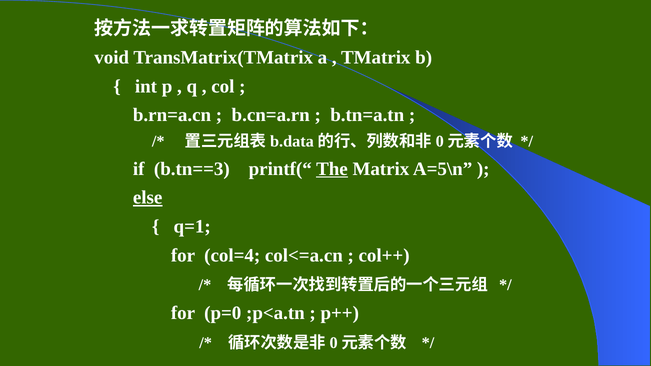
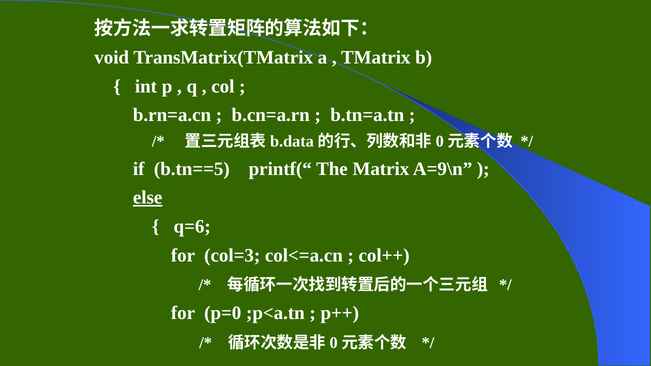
b.tn==3: b.tn==3 -> b.tn==5 (192, 169)
The underline: present -> none (332, 169)
A=5\n: A=5\n -> A=9\n (443, 169)
q=1: q=1 -> q=6 (192, 227)
col=4: col=4 -> col=3 (232, 255)
